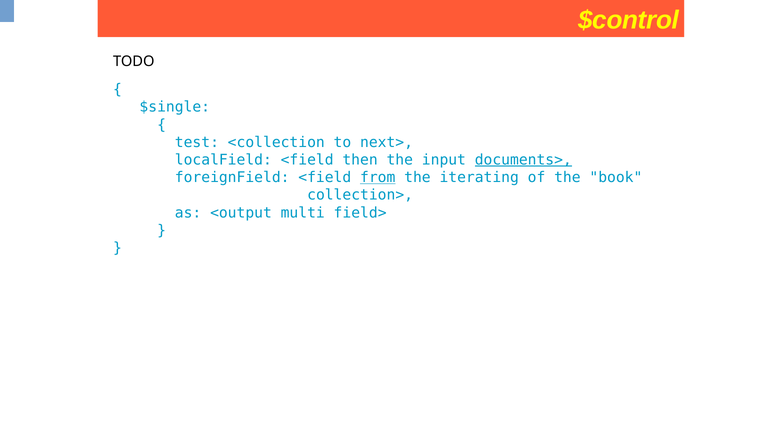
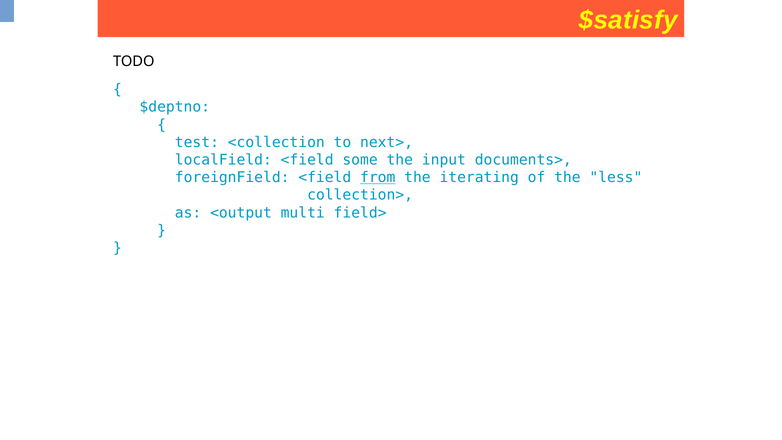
$control: $control -> $satisfy (628, 20)
$single: $single -> $deptno (175, 107)
then: then -> some (360, 160)
documents> underline: present -> none (523, 160)
book: book -> less (616, 177)
